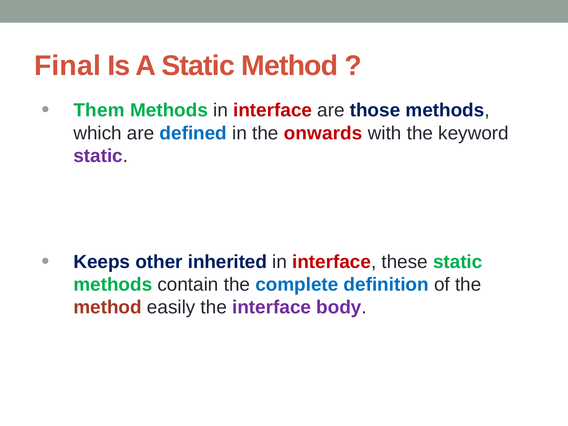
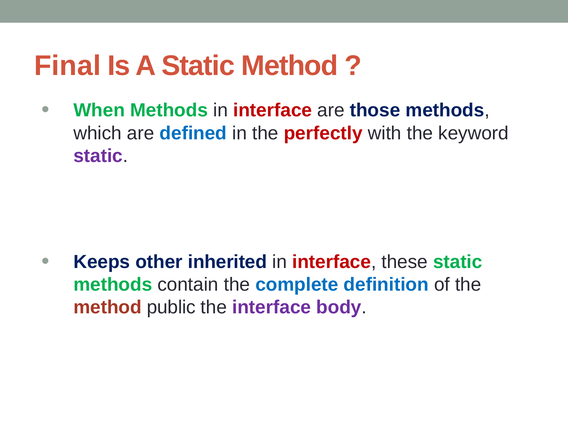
Them: Them -> When (99, 110)
onwards: onwards -> perfectly (323, 133)
easily: easily -> public (171, 307)
